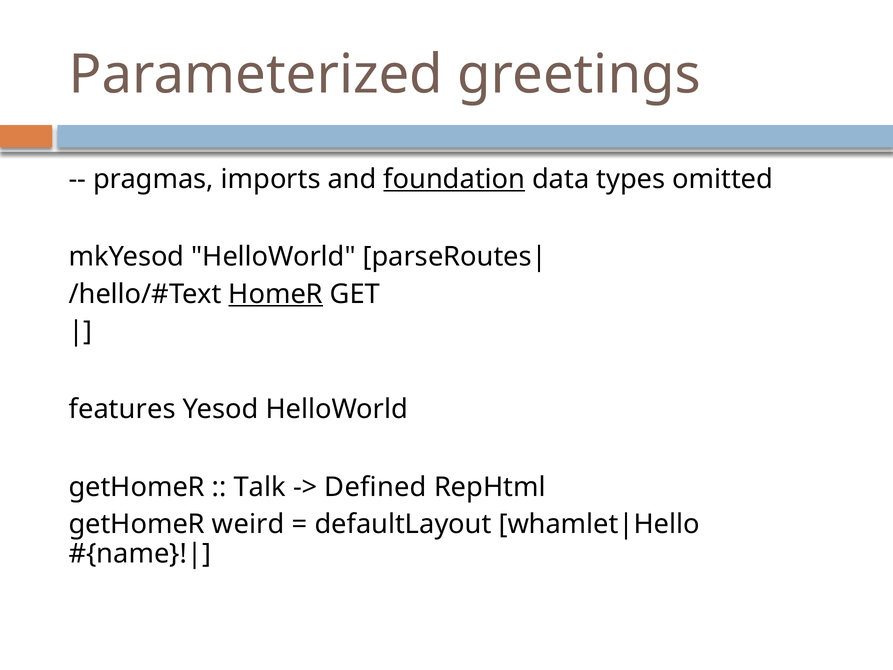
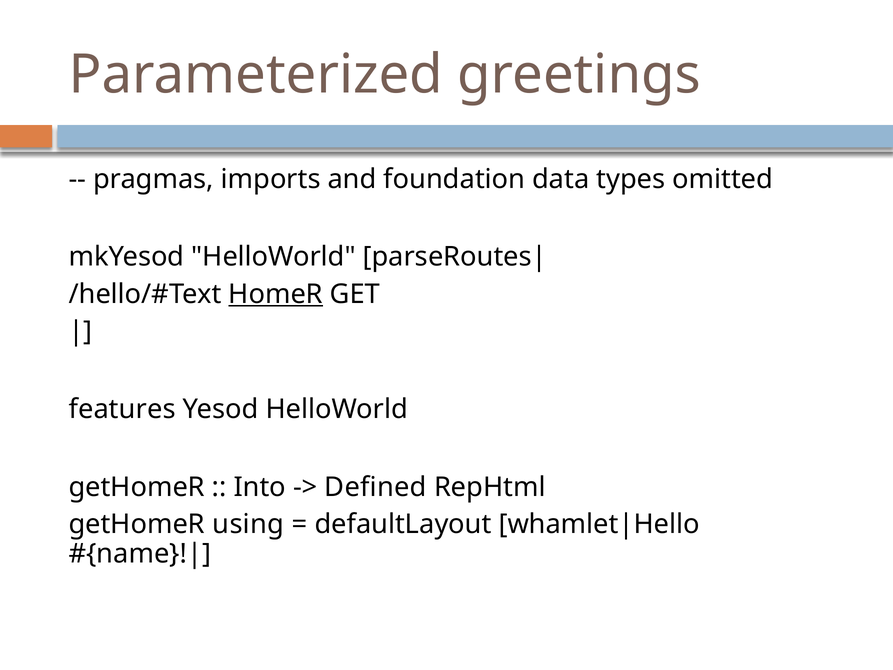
foundation underline: present -> none (454, 179)
Talk: Talk -> Into (260, 487)
weird: weird -> using (248, 524)
